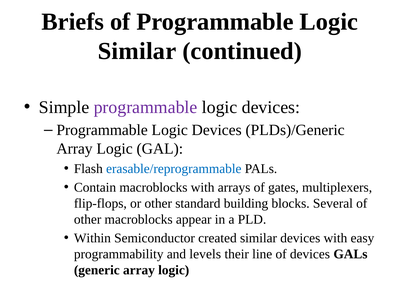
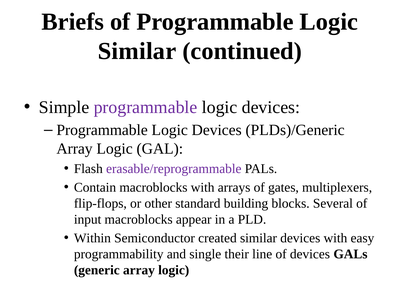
erasable/reprogrammable colour: blue -> purple (174, 169)
other: other -> input (88, 219)
levels: levels -> single (205, 254)
